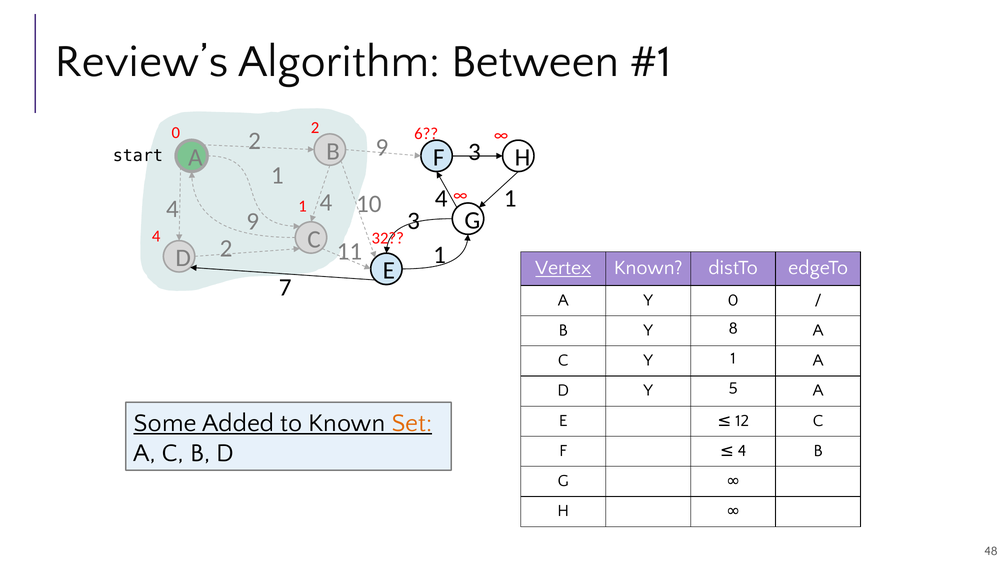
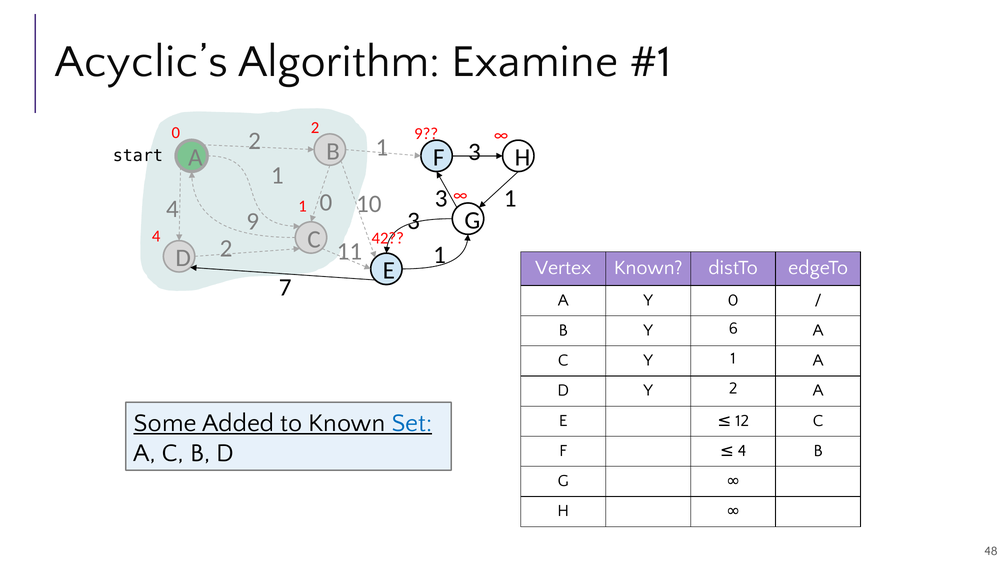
Review’s: Review’s -> Acyclic’s (142, 62)
Between: Between -> Examine (535, 62)
2 6: 6 -> 9 (426, 134)
2 9: 9 -> 1 (382, 148)
10 4: 4 -> 3 (441, 199)
4 4: 4 -> 0 (326, 202)
32: 32 -> 42 (388, 238)
Vertex underline: present -> none (563, 268)
8: 8 -> 6 (733, 328)
Y 5: 5 -> 2 (733, 389)
Set colour: orange -> blue (412, 423)
